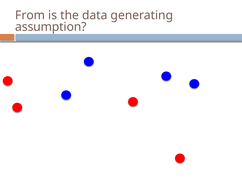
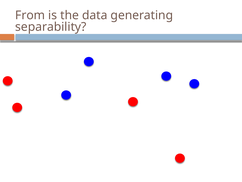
assumption: assumption -> separability (51, 27)
